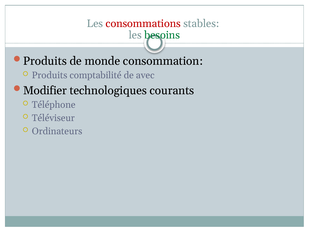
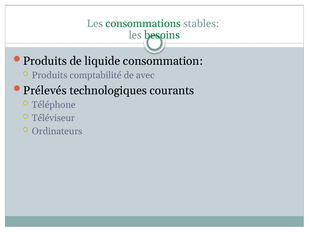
consommations colour: red -> green (143, 23)
monde: monde -> liquide (102, 61)
Modifier: Modifier -> Prélevés (45, 90)
